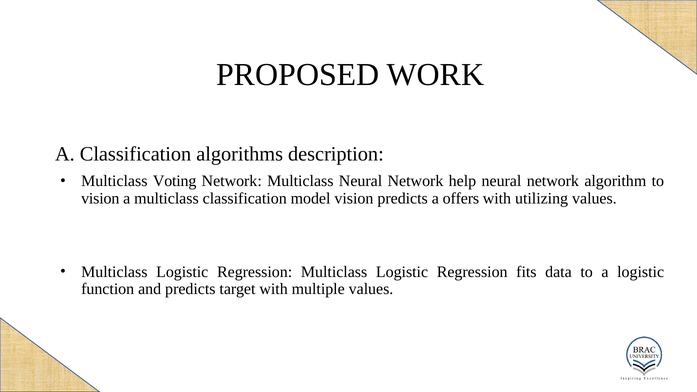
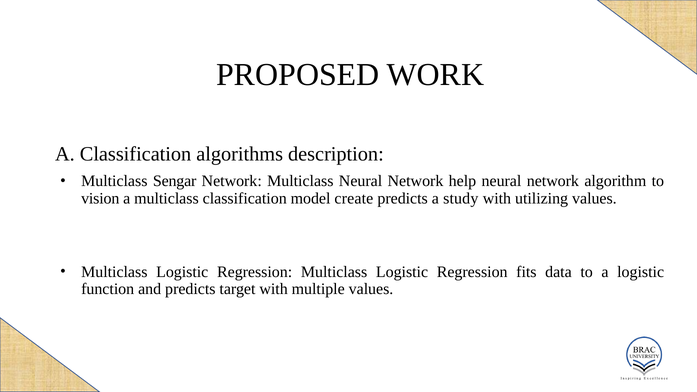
Voting: Voting -> Sengar (175, 181)
model vision: vision -> create (354, 198)
offers: offers -> study (461, 198)
